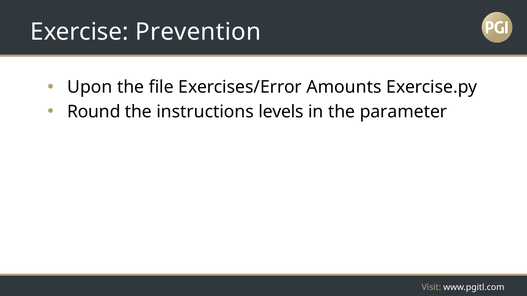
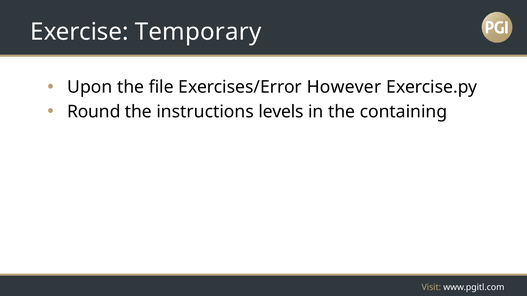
Prevention: Prevention -> Temporary (198, 32)
Amounts: Amounts -> However (344, 87)
parameter: parameter -> containing (403, 112)
